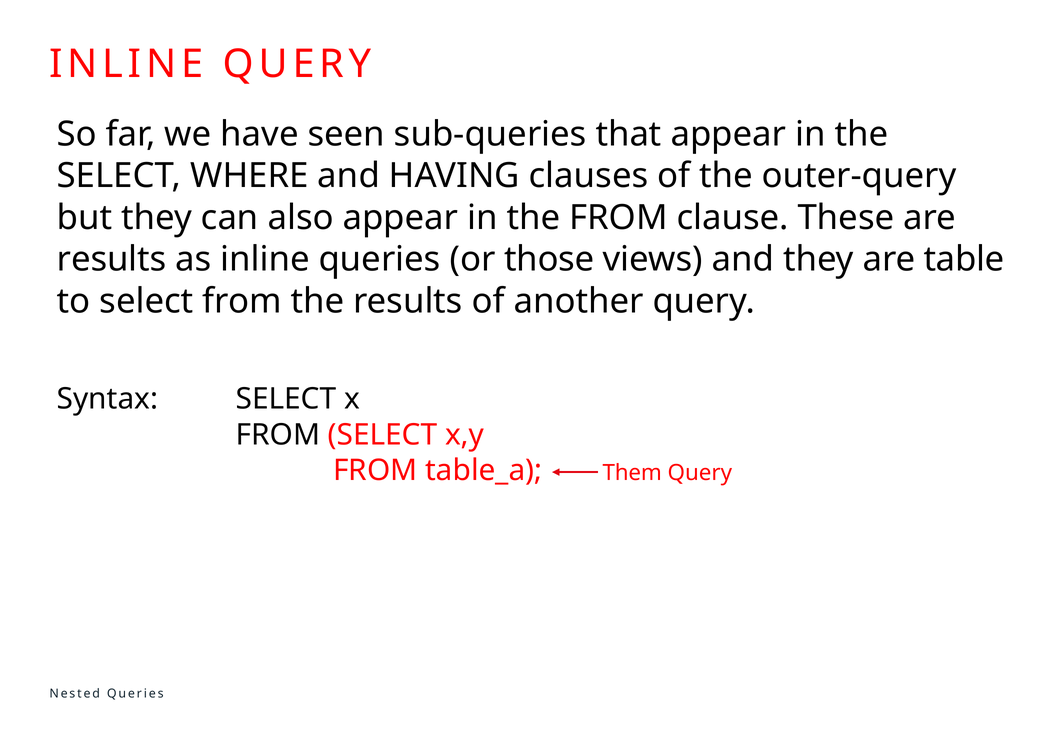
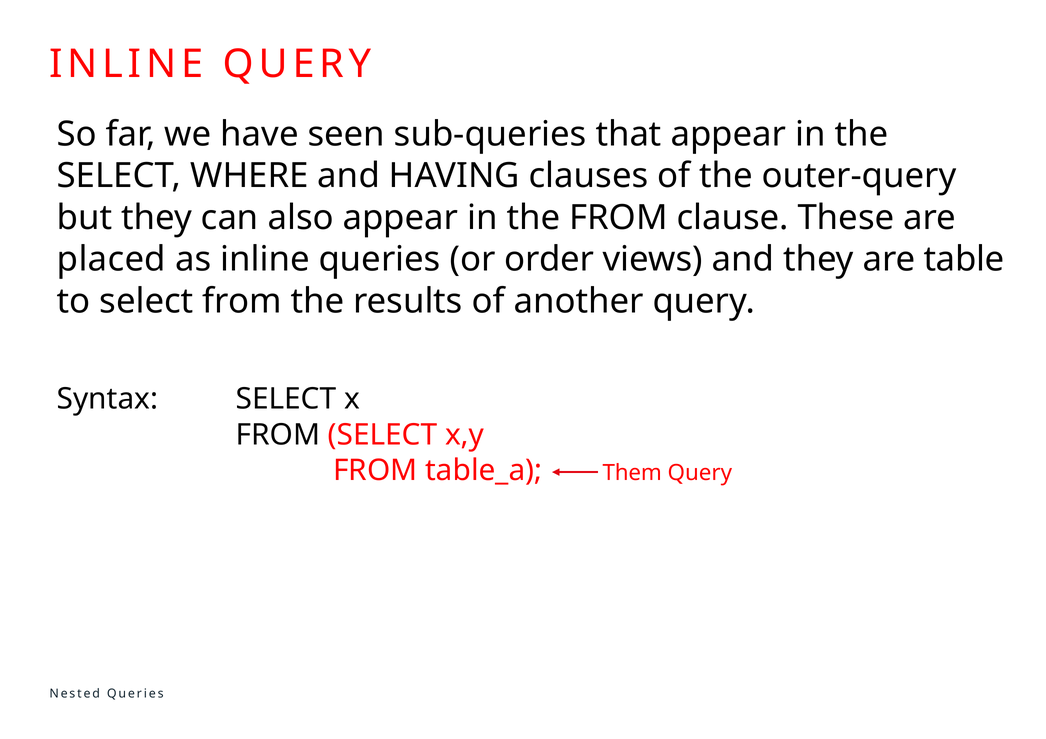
results: results -> placed (111, 260)
those: those -> order (549, 260)
